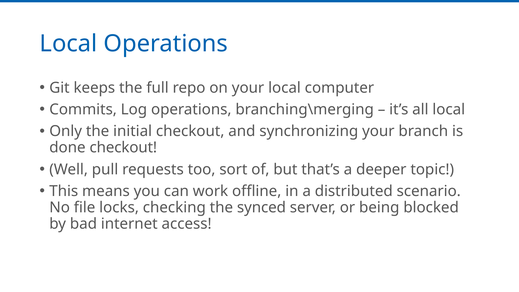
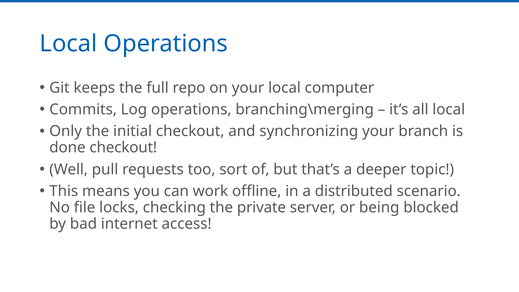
synced: synced -> private (261, 207)
